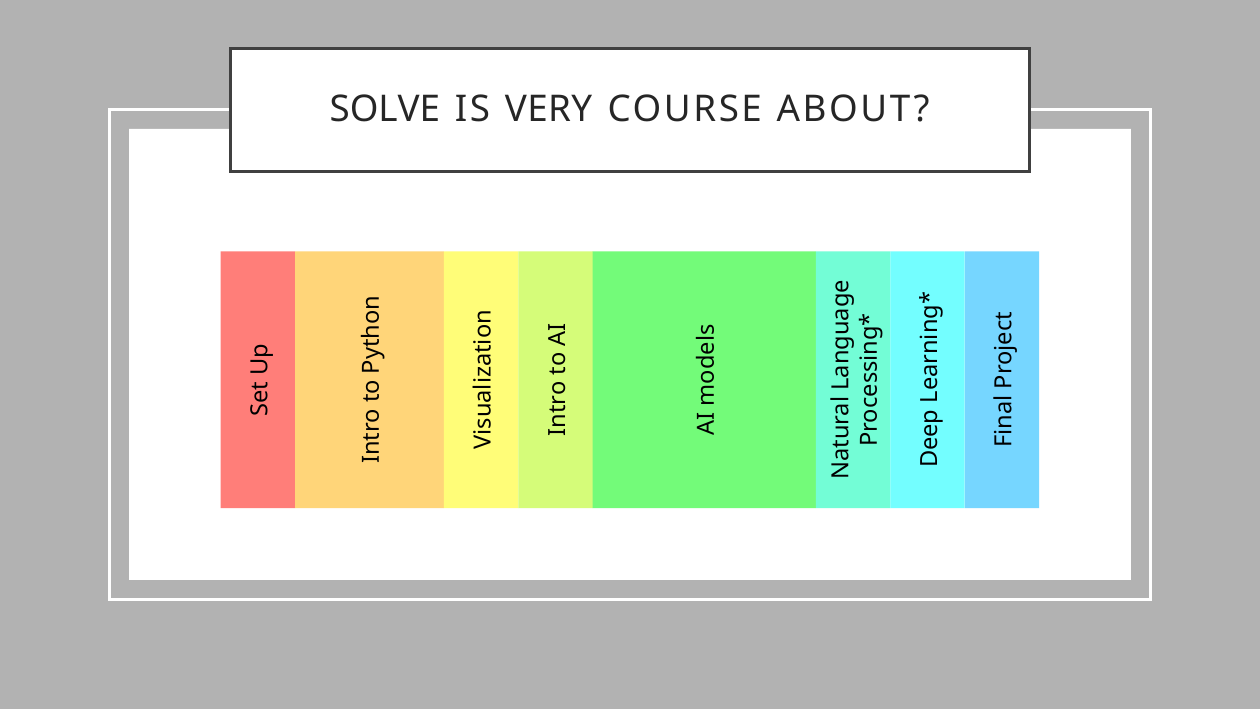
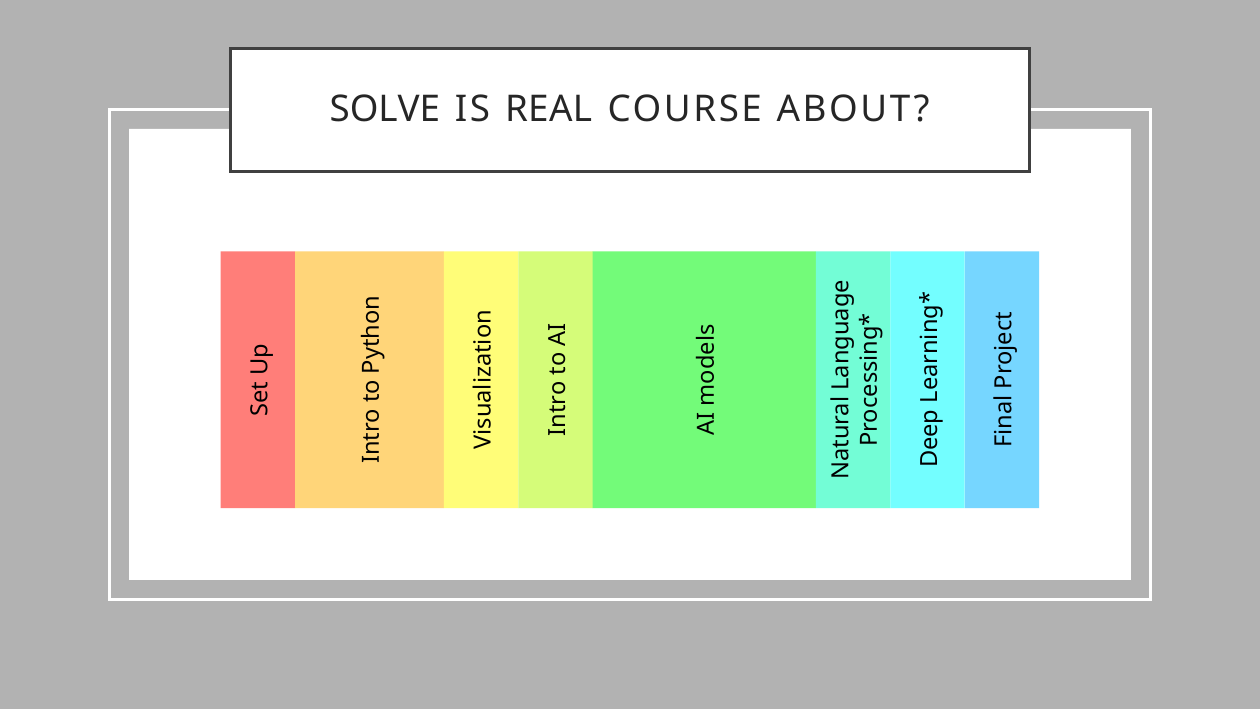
VERY: VERY -> REAL (549, 109)
